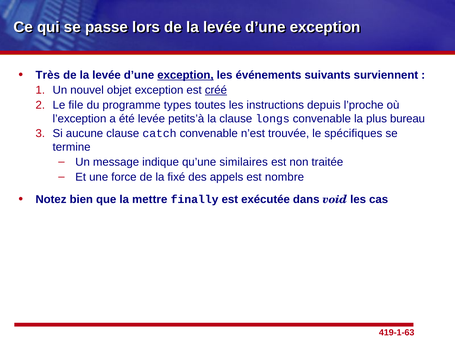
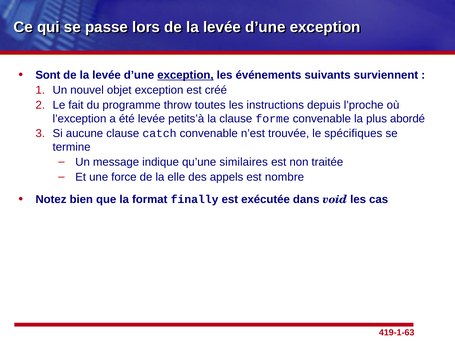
Très: Très -> Sont (48, 75)
créé underline: present -> none (216, 90)
file: file -> fait (76, 105)
types: types -> throw (178, 105)
longs: longs -> forme (273, 119)
bureau: bureau -> abordé (408, 119)
fixé: fixé -> elle (176, 177)
mettre: mettre -> format (150, 200)
